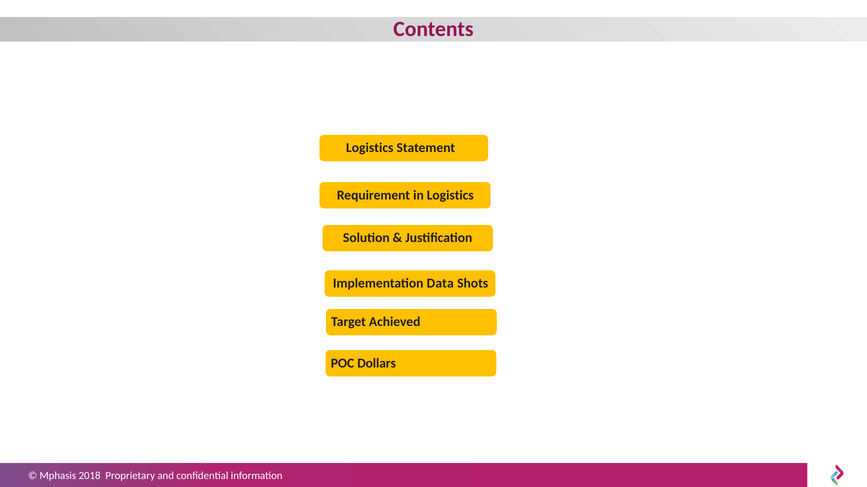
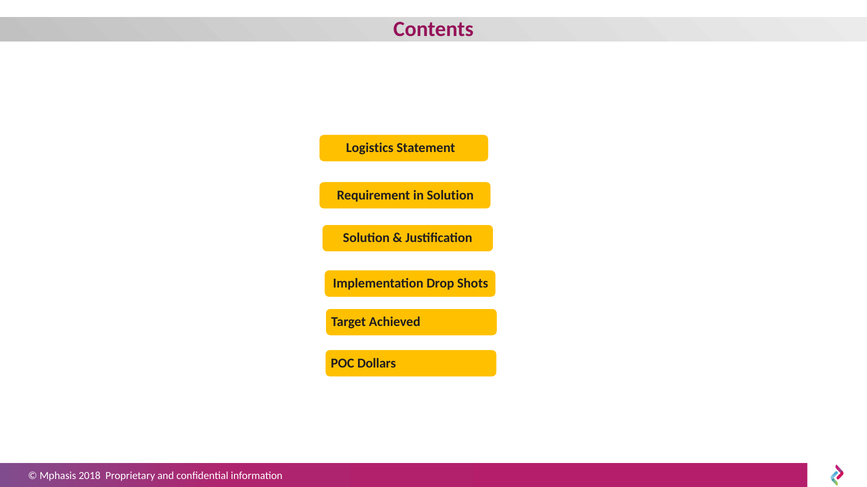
in Logistics: Logistics -> Solution (450, 195)
Data: Data -> Drop (440, 284)
